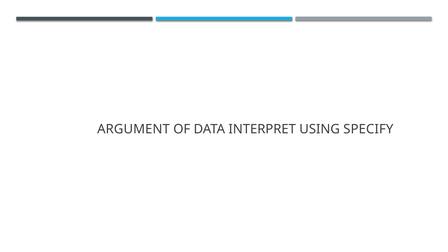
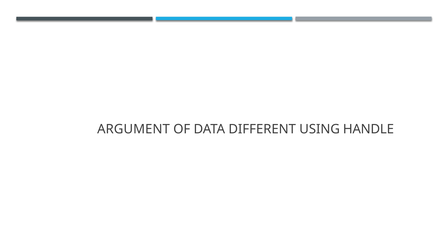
INTERPRET: INTERPRET -> DIFFERENT (262, 129)
SPECIFY: SPECIFY -> HANDLE (368, 129)
